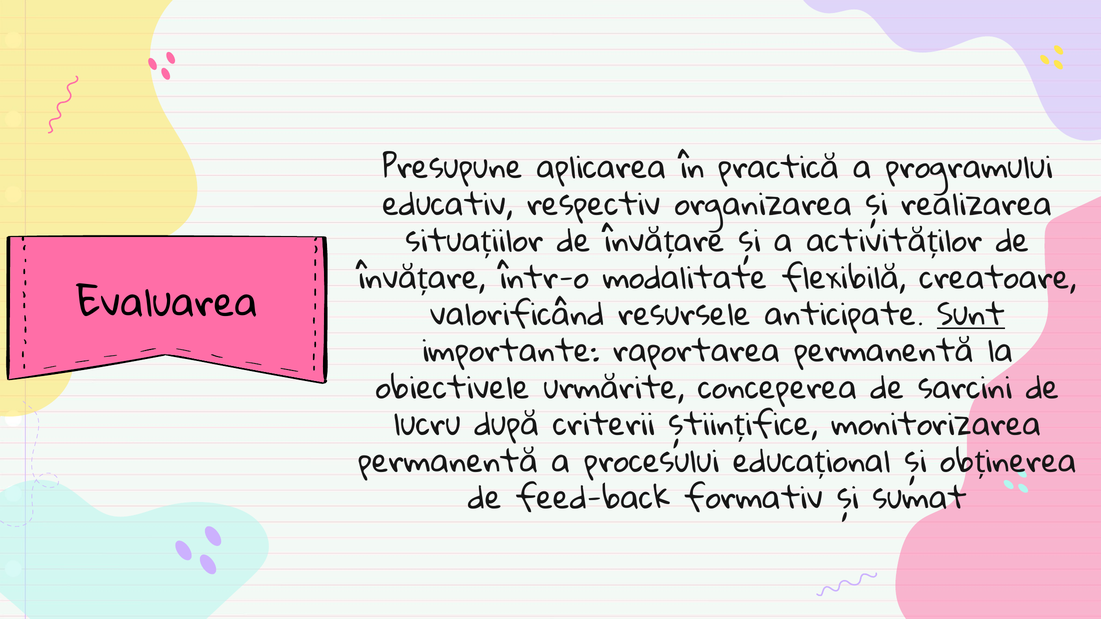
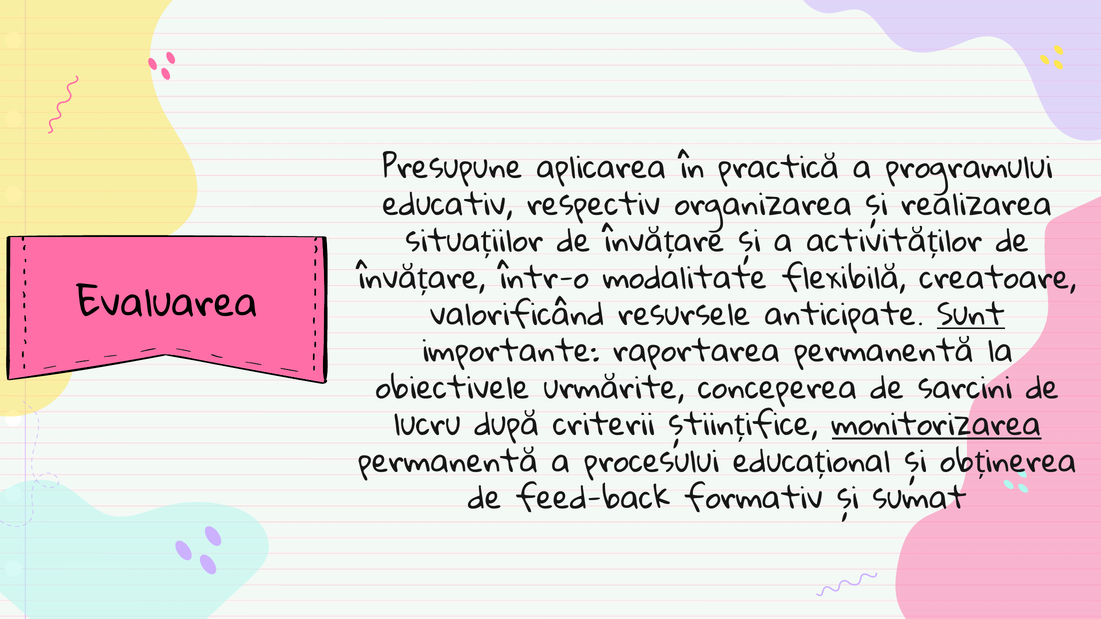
monitorizarea underline: none -> present (937, 425)
